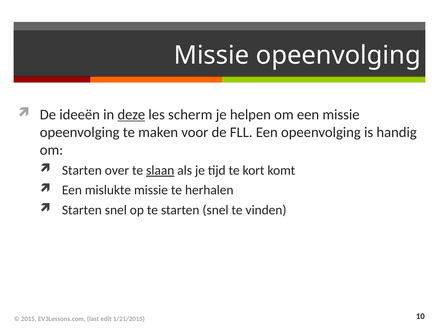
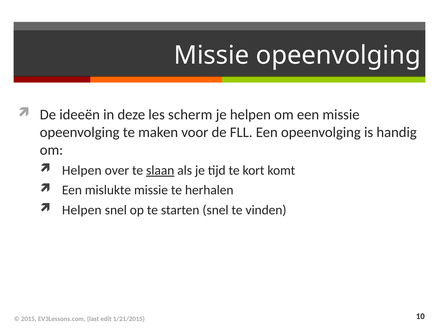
deze underline: present -> none (131, 114)
Starten: Starten -> Helpen (82, 170)
Starten: Starten -> Helpen (82, 209)
